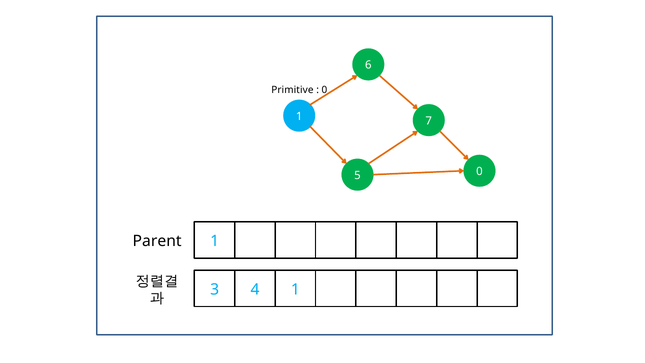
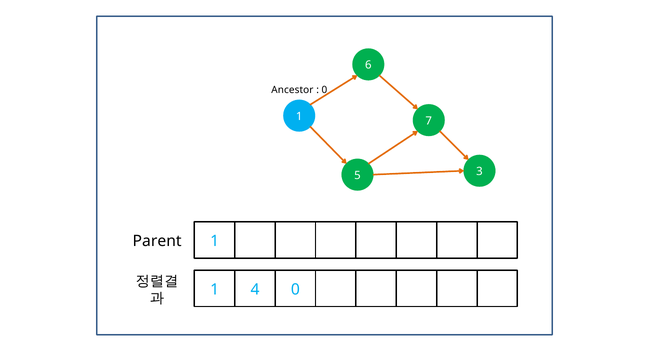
Primitive: Primitive -> Ancestor (292, 90)
5 0: 0 -> 3 (479, 171)
3: 3 -> 1 (215, 289)
4 1: 1 -> 0 (295, 289)
